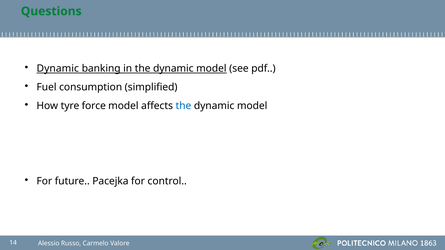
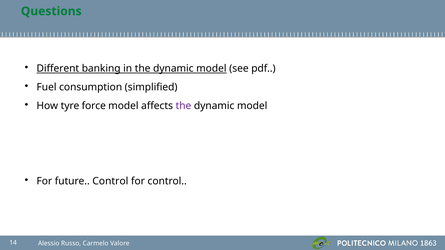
Dynamic: Dynamic -> Different (58, 68)
the colour: blue -> purple (183, 106)
future Pacejka: Pacejka -> Control (110, 181)
